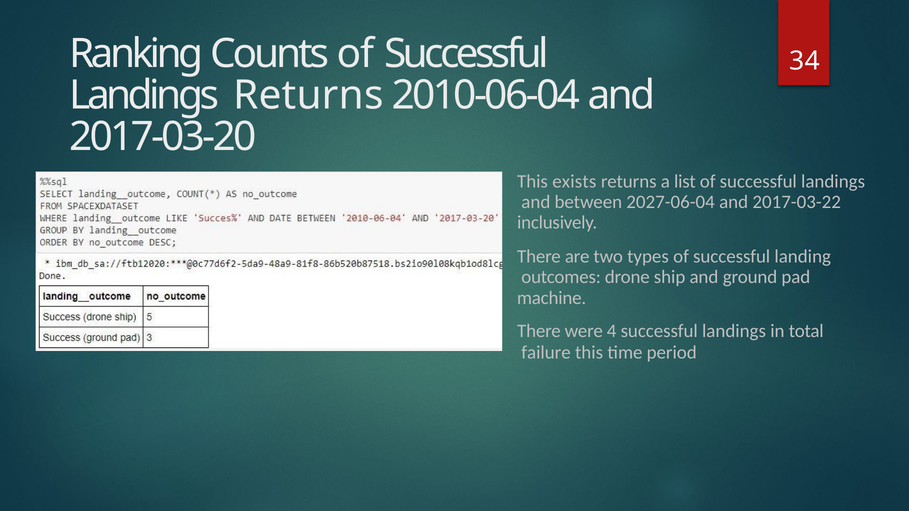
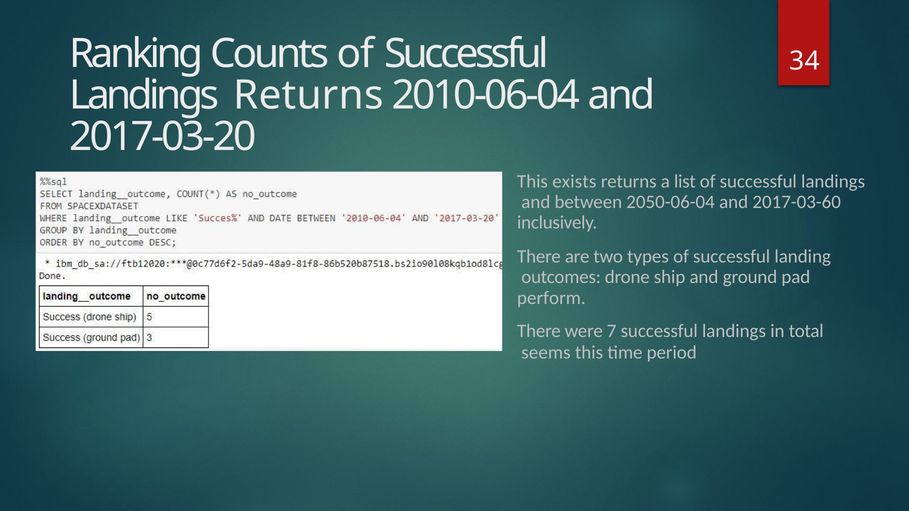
2027-06-04: 2027-06-04 -> 2050-06-04 (671, 202)
2017-03-22: 2017-03-22 -> 2017-03-60 (797, 202)
machine: machine -> perform (551, 298)
4: 4 -> 7 (612, 331)
failure: failure -> seems (546, 353)
